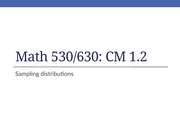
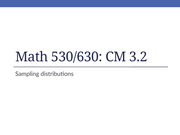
1.2: 1.2 -> 3.2 (138, 57)
